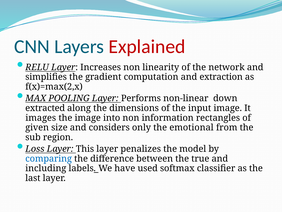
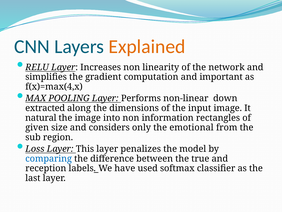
Explained colour: red -> orange (147, 47)
extraction: extraction -> important (221, 77)
f(x)=max(2,x: f(x)=max(2,x -> f(x)=max(4,x (54, 87)
images: images -> natural (41, 118)
including: including -> reception (46, 168)
